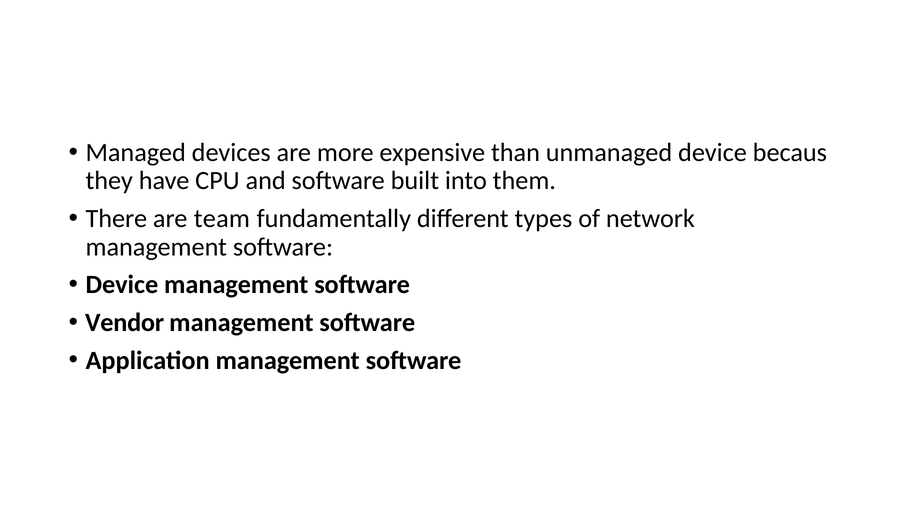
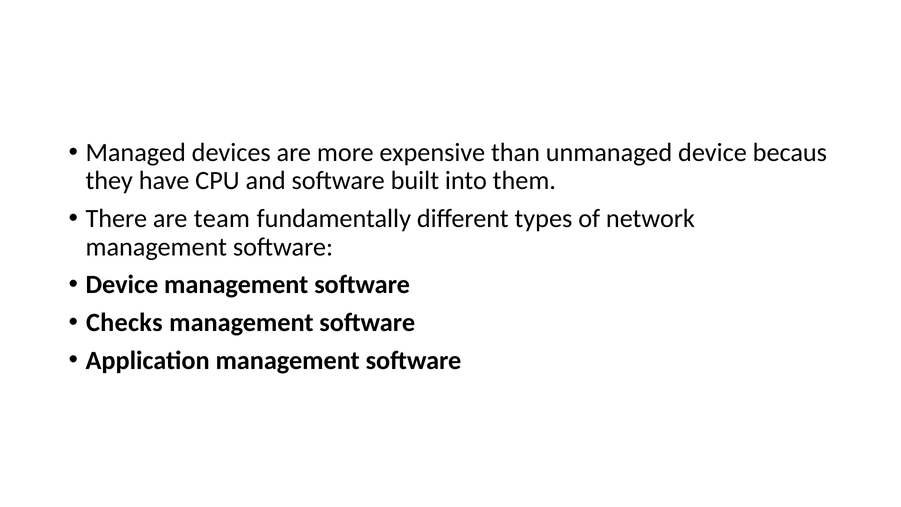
Vendor: Vendor -> Checks (124, 322)
